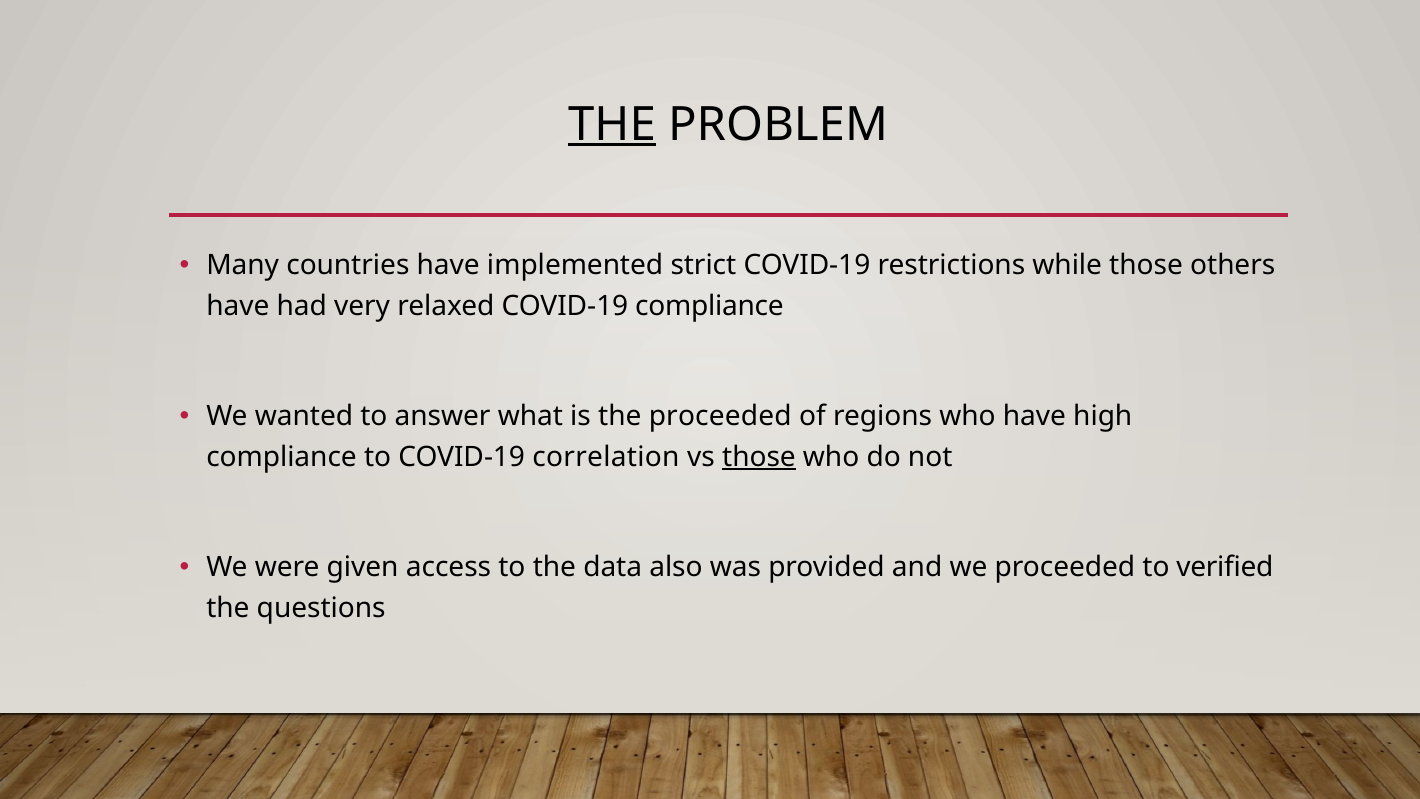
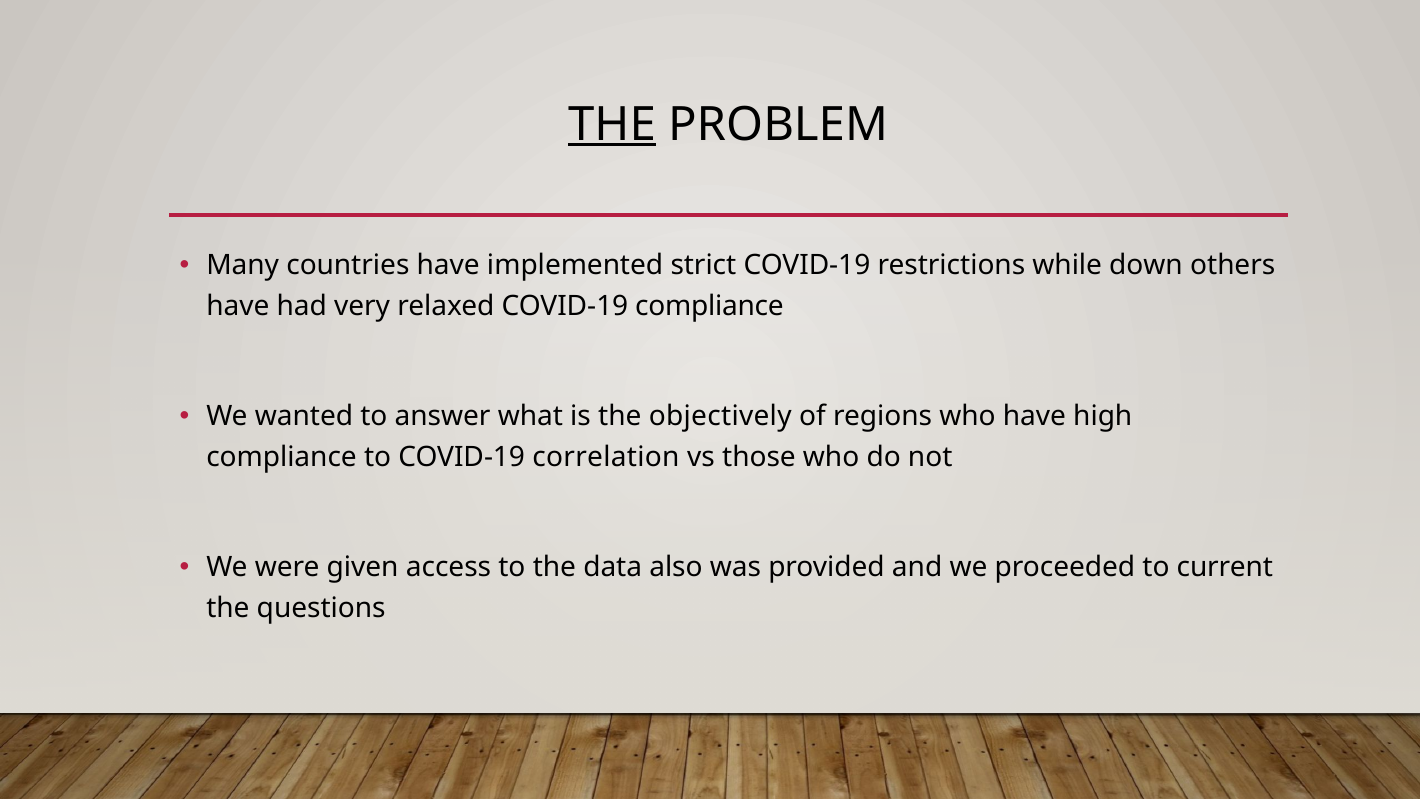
while those: those -> down (1146, 266)
the proceeded: proceeded -> objectively (720, 416)
those underline: present -> none (759, 457)
verified: verified -> current (1225, 567)
